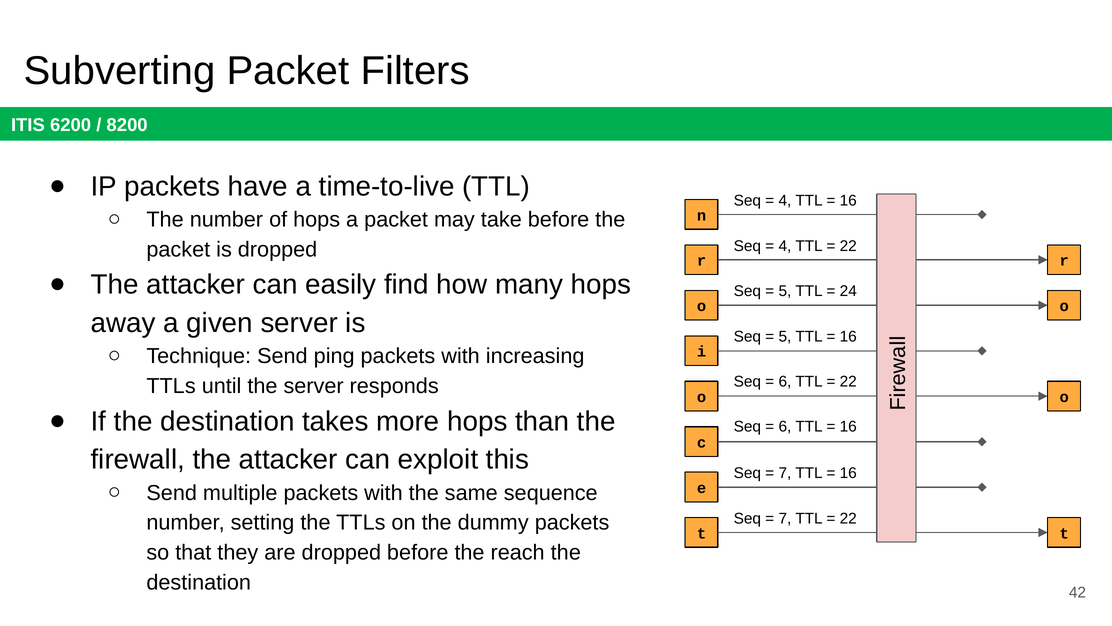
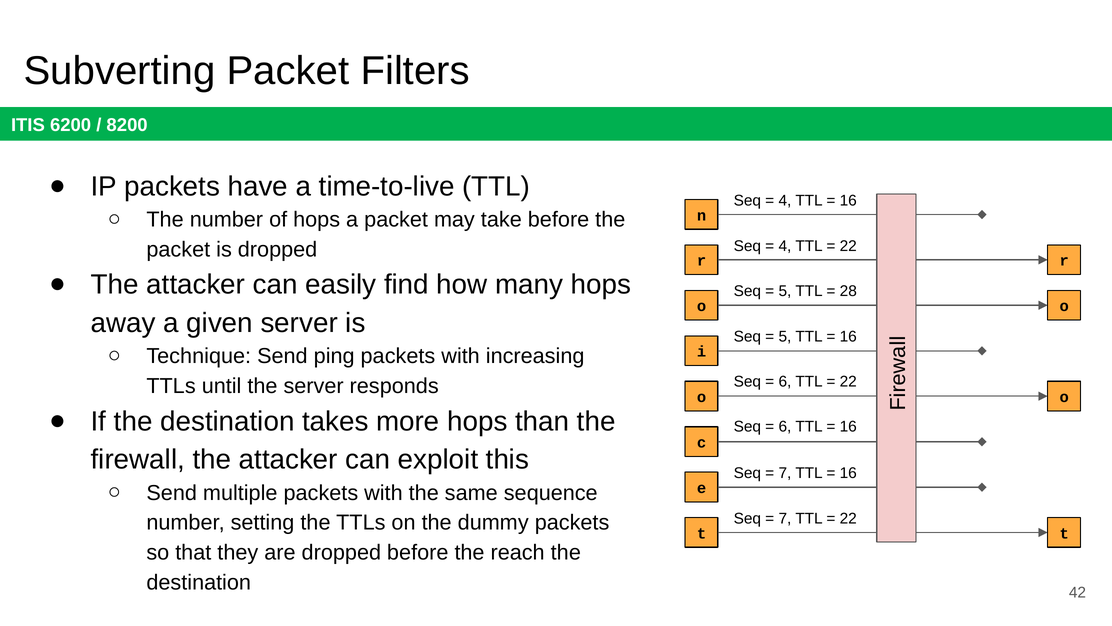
24: 24 -> 28 (848, 291)
